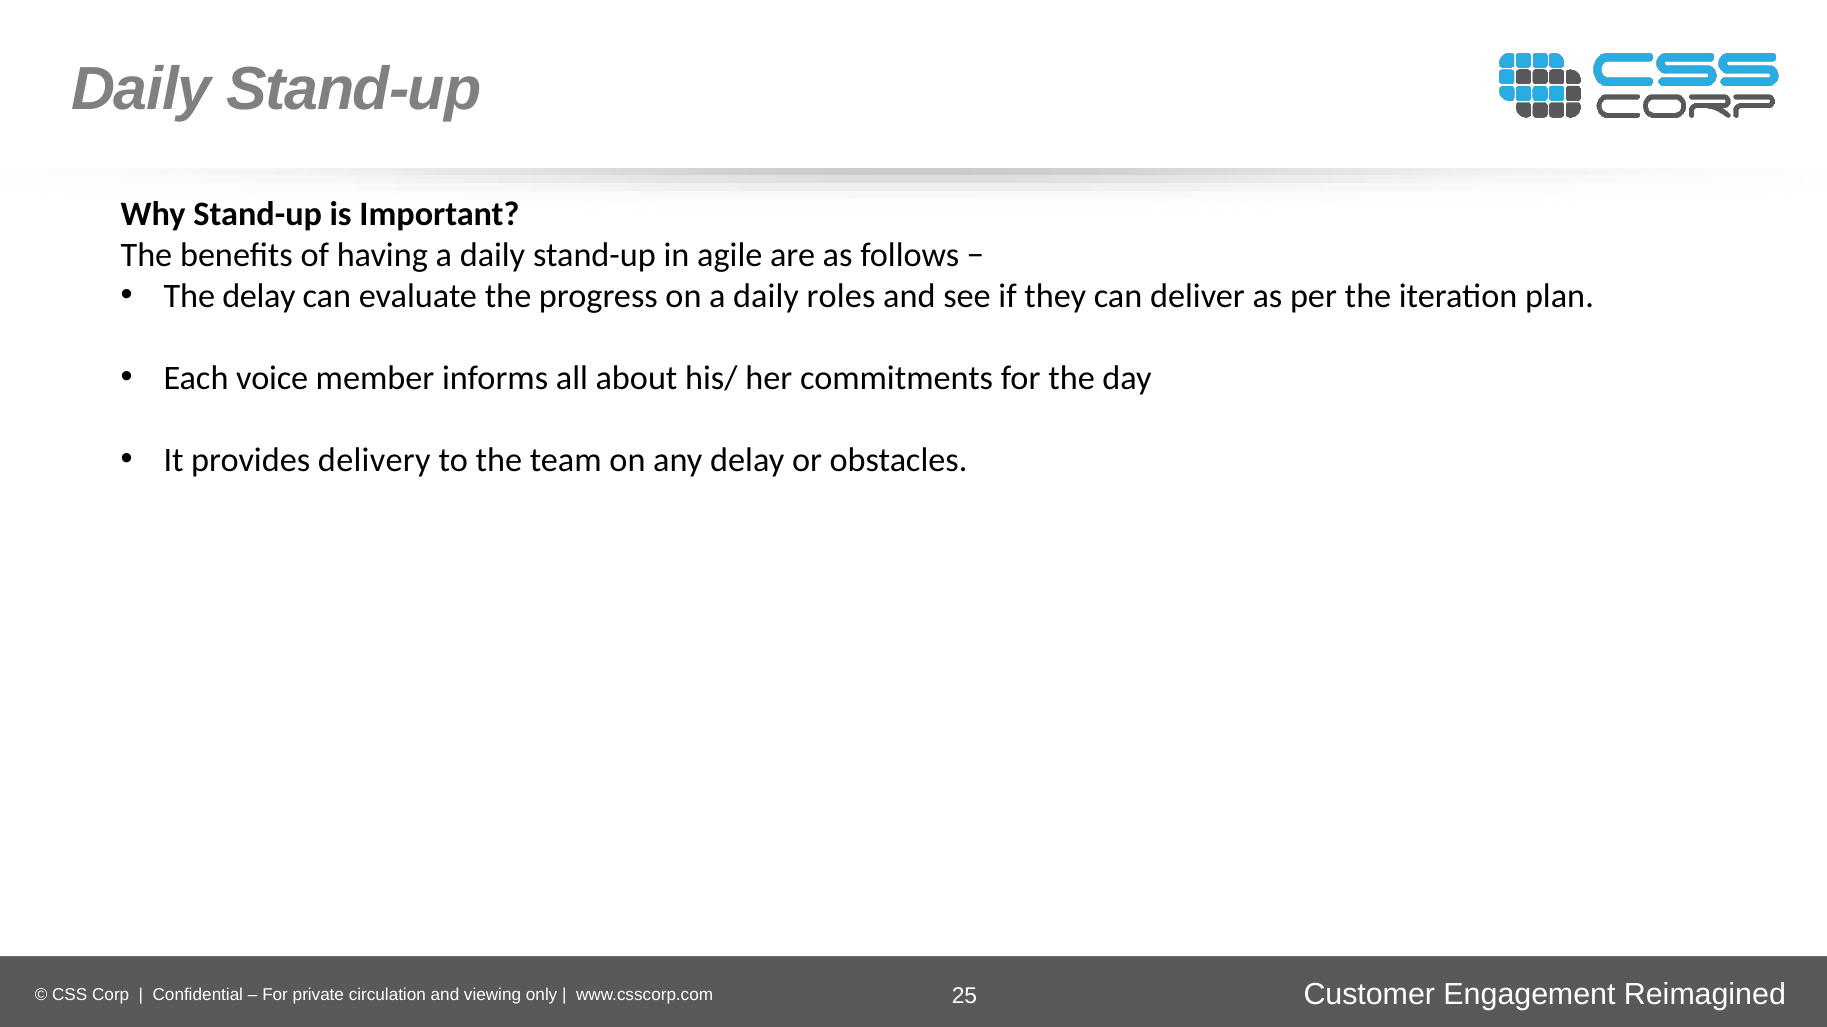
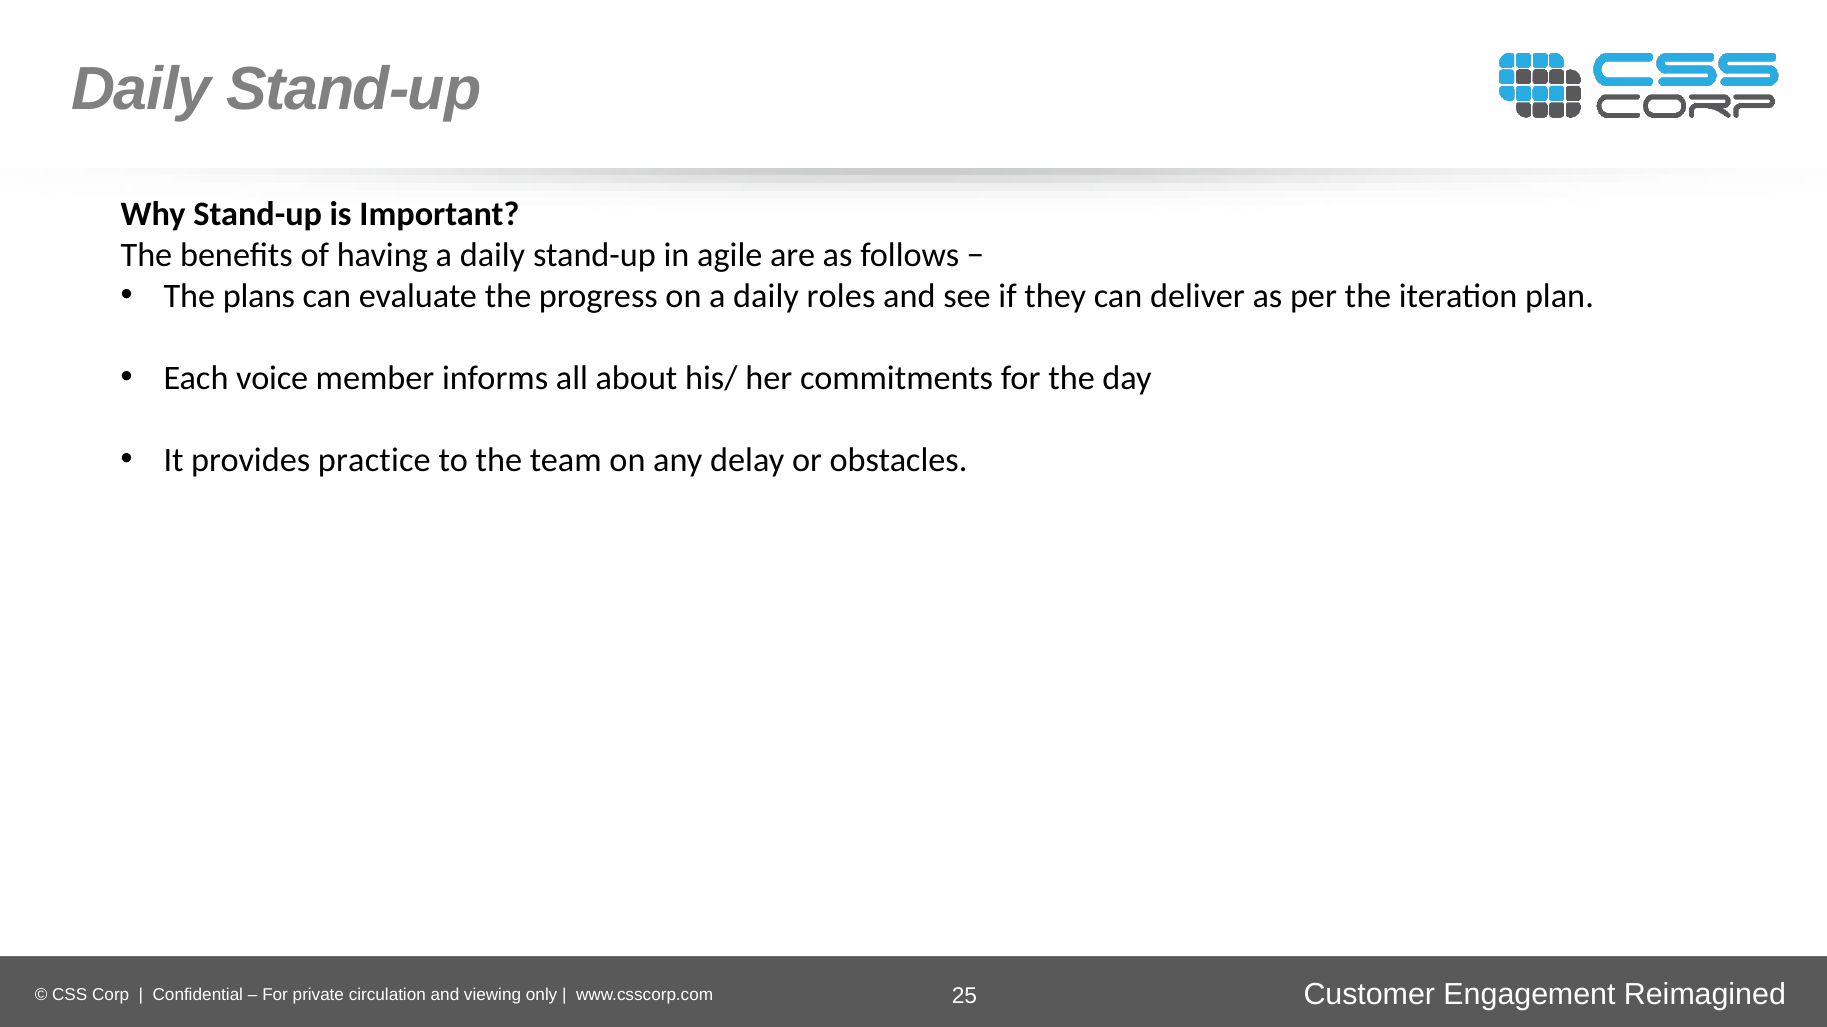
The delay: delay -> plans (259, 296)
delivery: delivery -> practice (374, 461)
